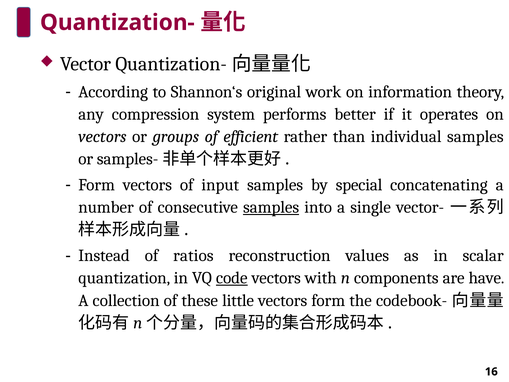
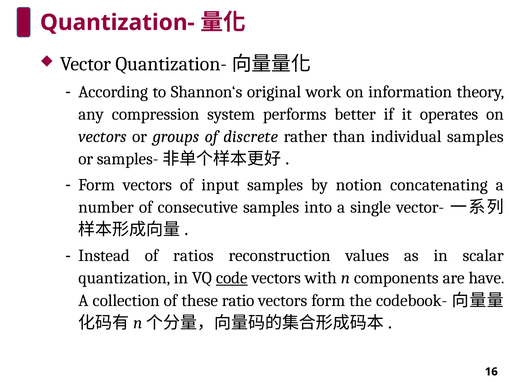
efficient: efficient -> discrete (251, 136)
special: special -> notion (359, 185)
samples underline: present -> none (271, 207)
little: little -> ratio (238, 300)
